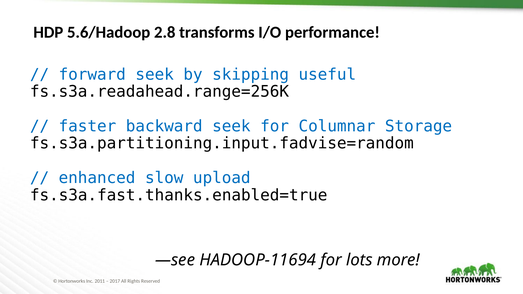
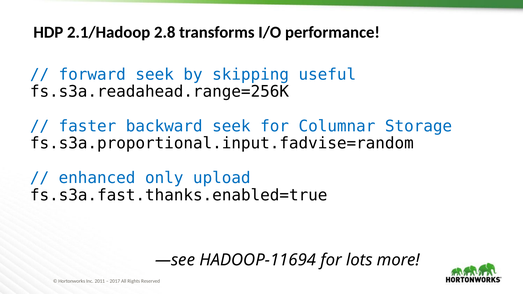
5.6/Hadoop: 5.6/Hadoop -> 2.1/Hadoop (109, 32)
fs.s3a.partitioning.input.fadvise=random: fs.s3a.partitioning.input.fadvise=random -> fs.s3a.proportional.input.fadvise=random (222, 143)
slow: slow -> only (164, 178)
